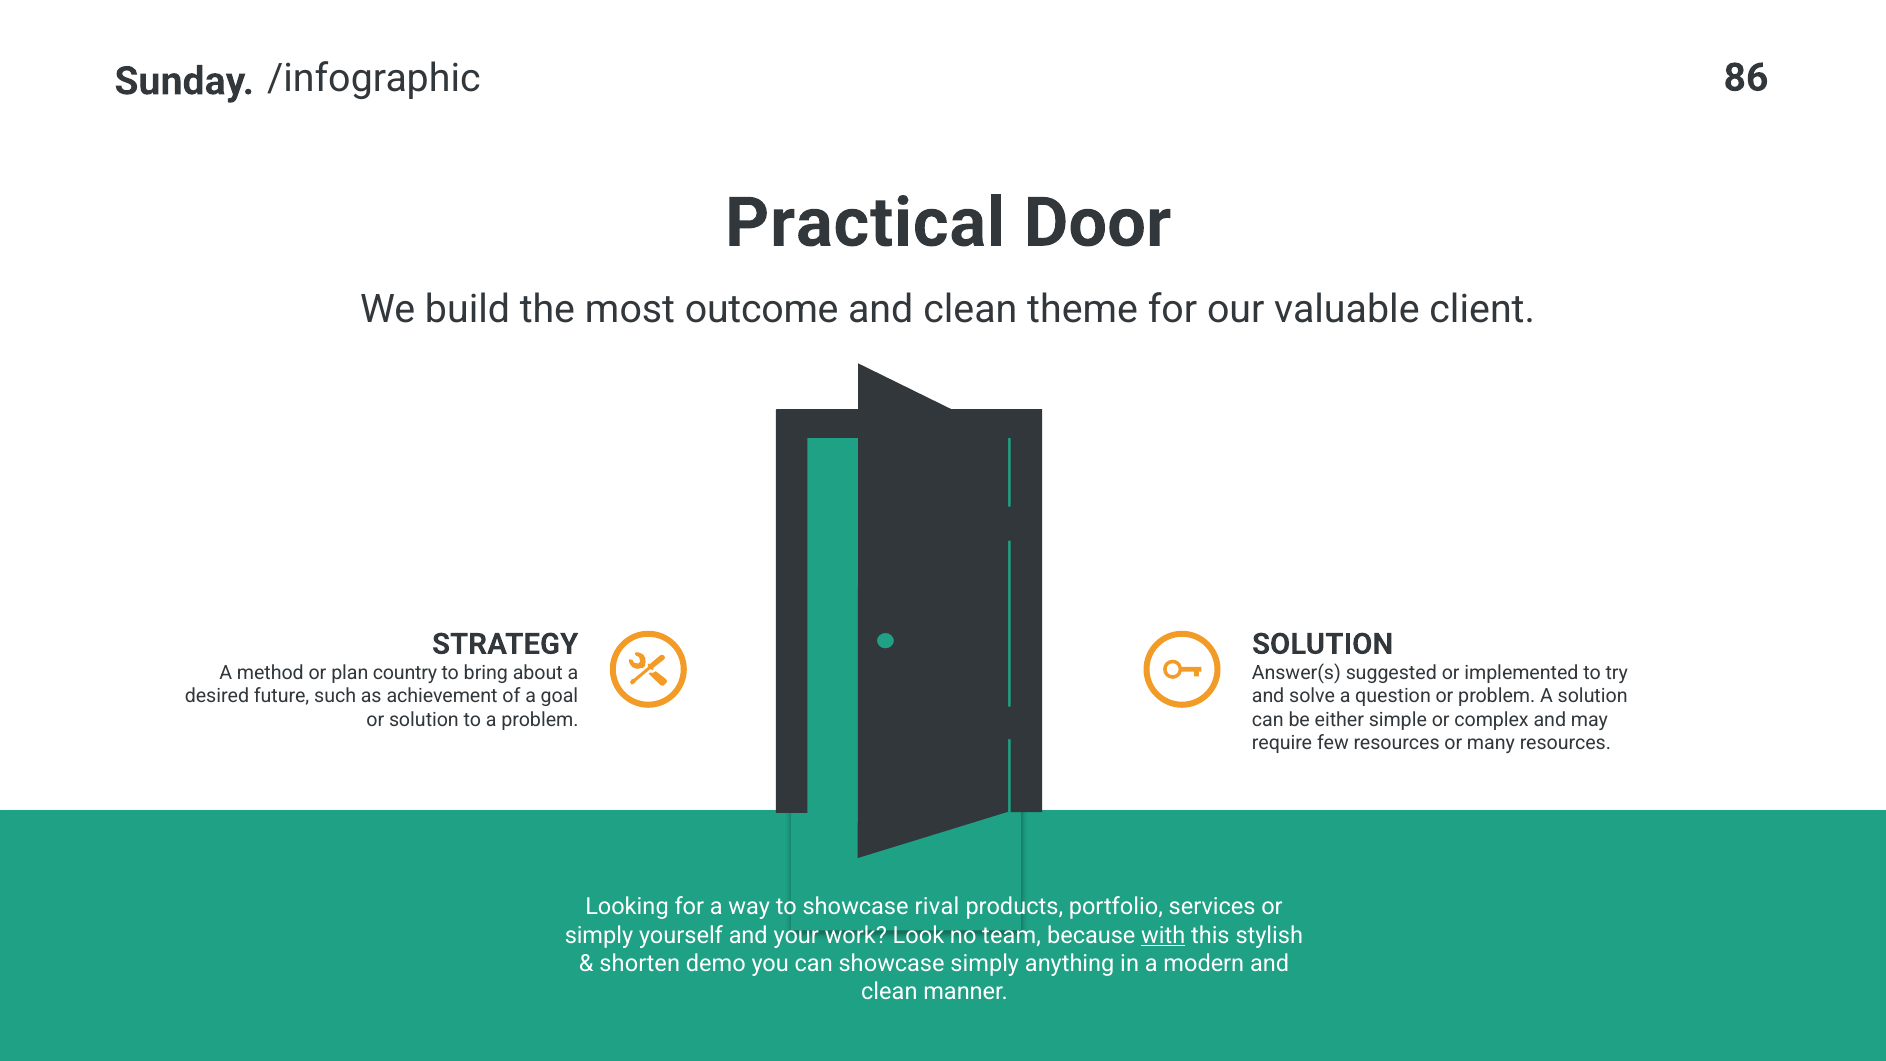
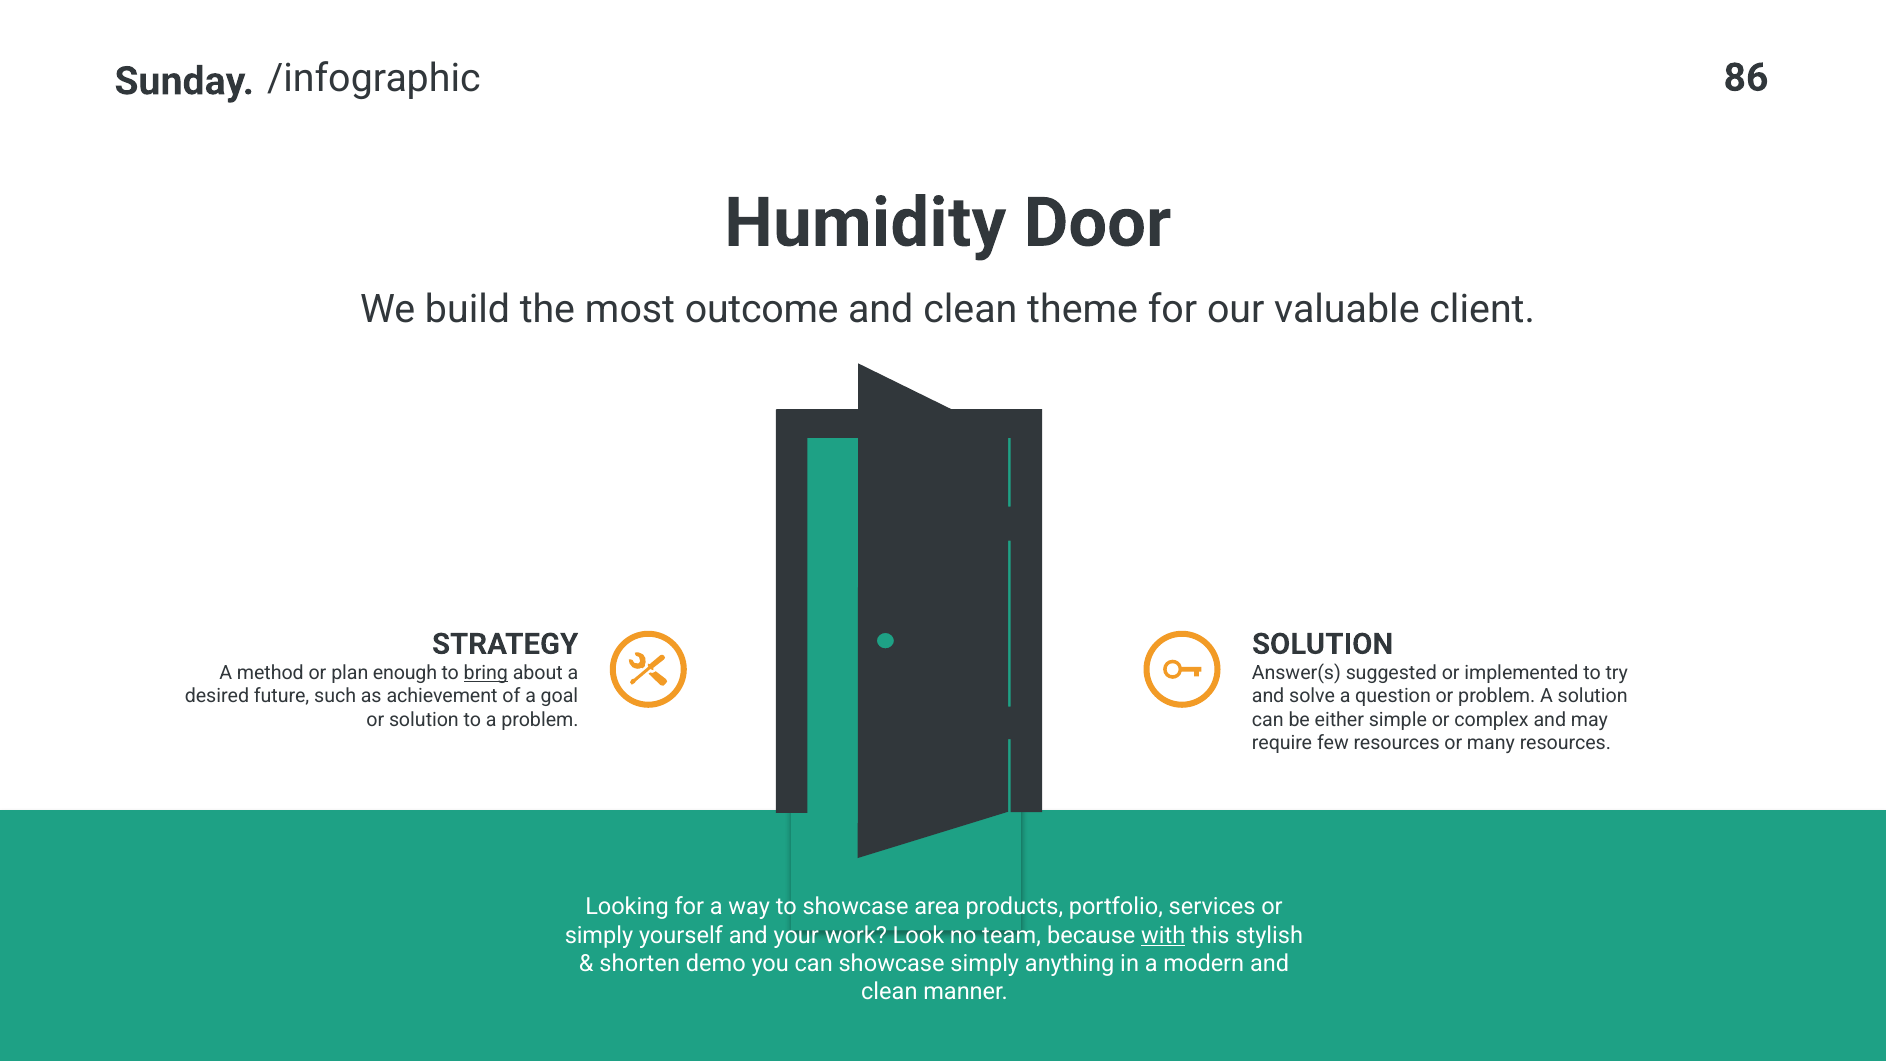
Practical: Practical -> Humidity (865, 223)
country: country -> enough (405, 673)
bring underline: none -> present (486, 673)
rival: rival -> area (937, 907)
